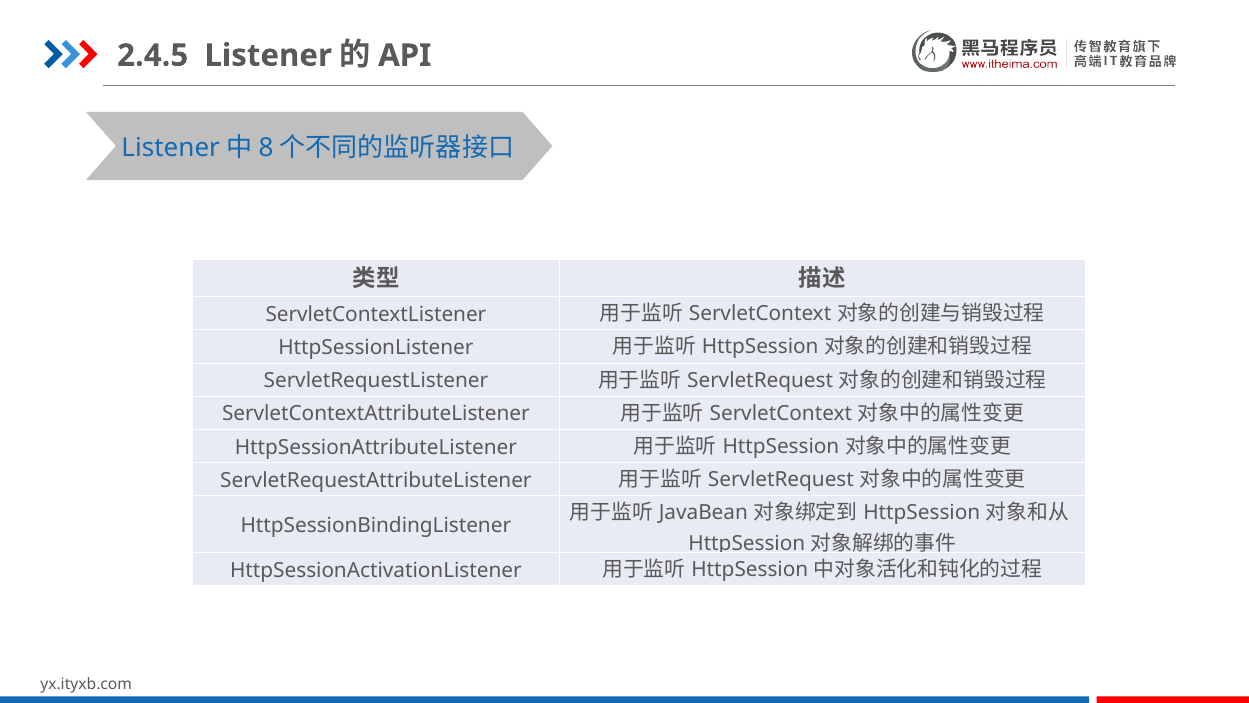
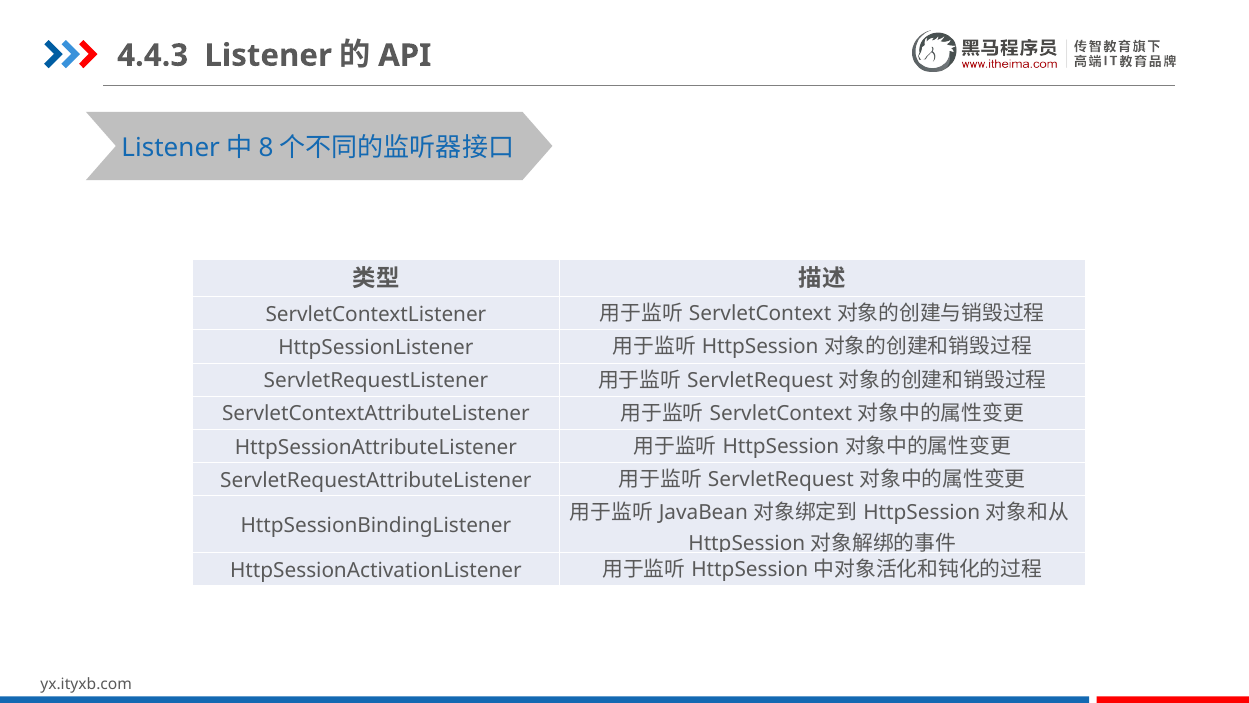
2.4.5: 2.4.5 -> 4.4.3 (153, 55)
